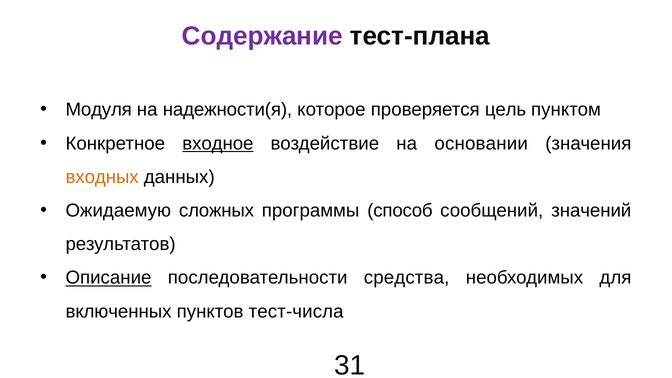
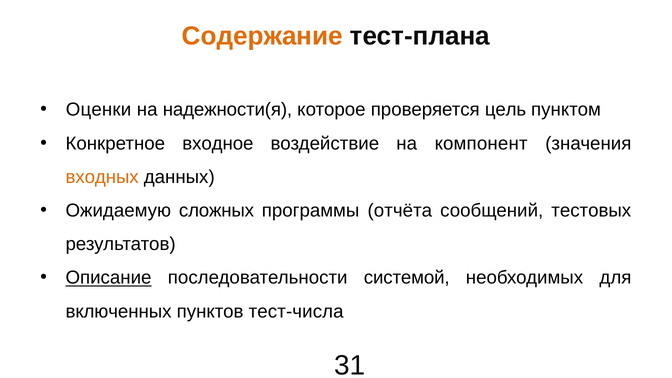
Содержание colour: purple -> orange (262, 36)
Модуля: Модуля -> Оценки (99, 110)
входное underline: present -> none (218, 143)
основании: основании -> компонент (481, 143)
способ: способ -> отчёта (400, 211)
значений: значений -> тестовых (591, 211)
средства: средства -> системой (407, 278)
